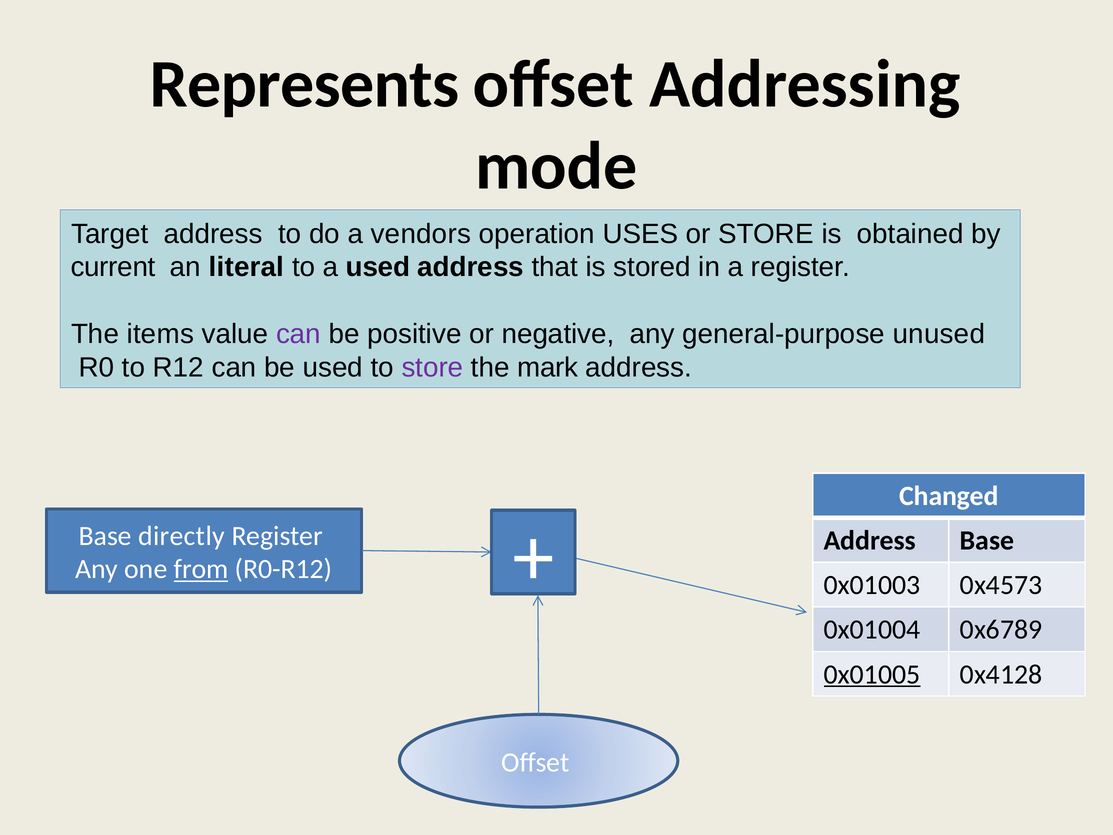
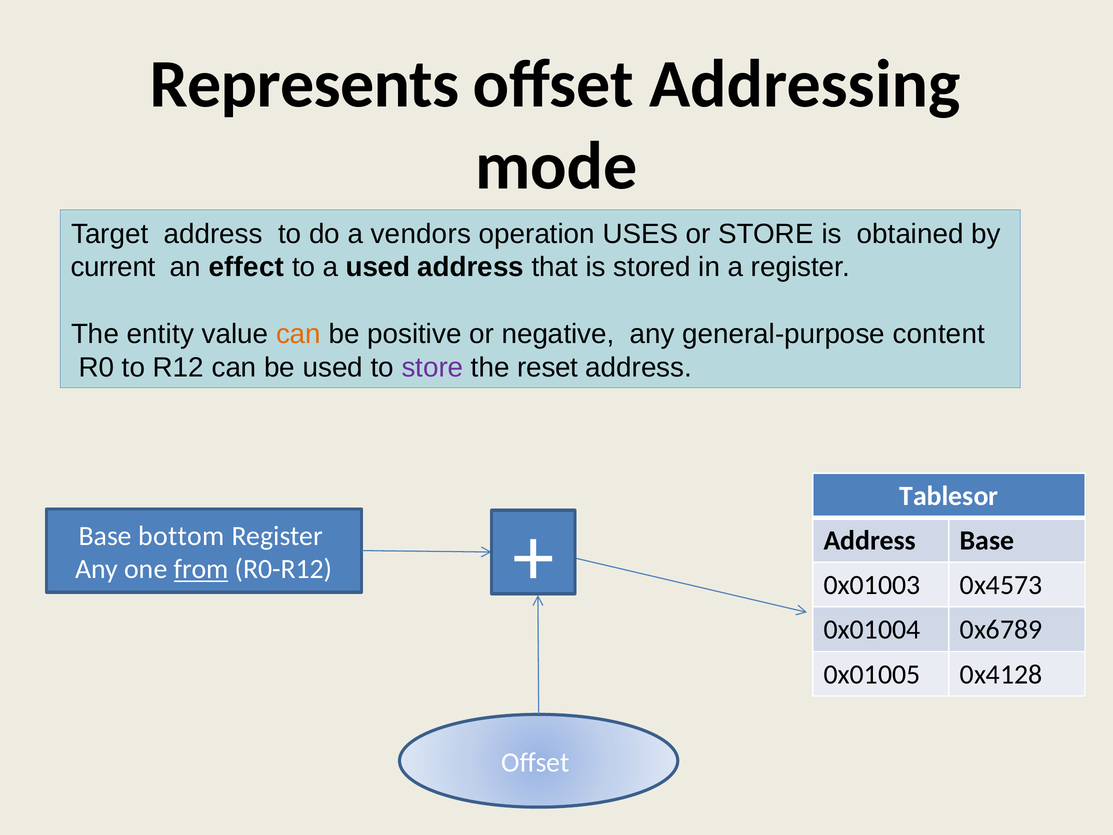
literal: literal -> effect (246, 267)
items: items -> entity (160, 334)
can colour: purple -> orange (298, 334)
unused: unused -> content (939, 334)
mark: mark -> reset (548, 367)
Changed: Changed -> Tablesor (949, 496)
directly: directly -> bottom (182, 536)
0x01005 underline: present -> none (872, 674)
